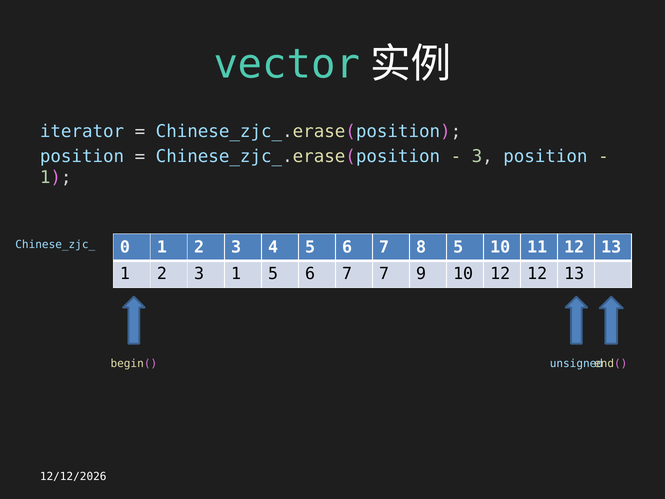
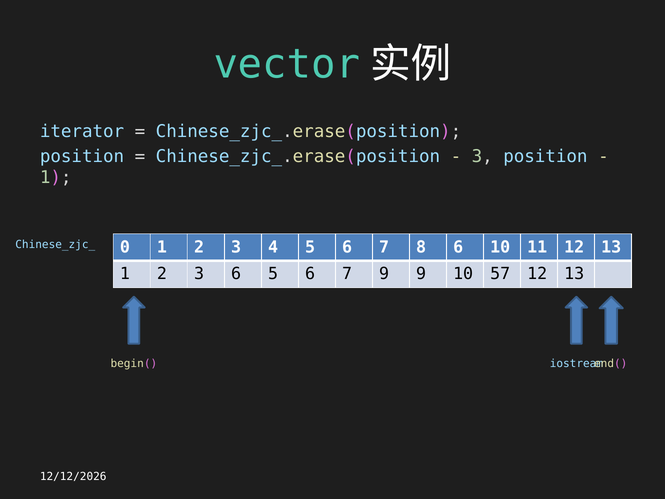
8 5: 5 -> 6 (458, 247)
3 1: 1 -> 6 (236, 274)
7 7: 7 -> 9 (384, 274)
10 12: 12 -> 57 (500, 274)
unsigned: unsigned -> iostream (576, 363)
